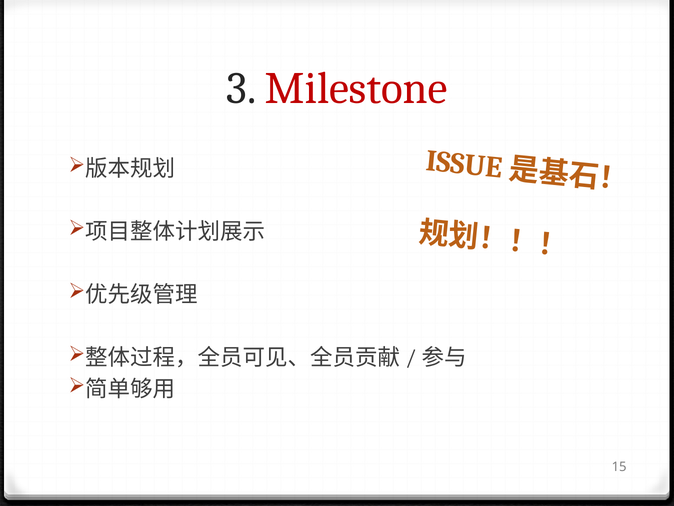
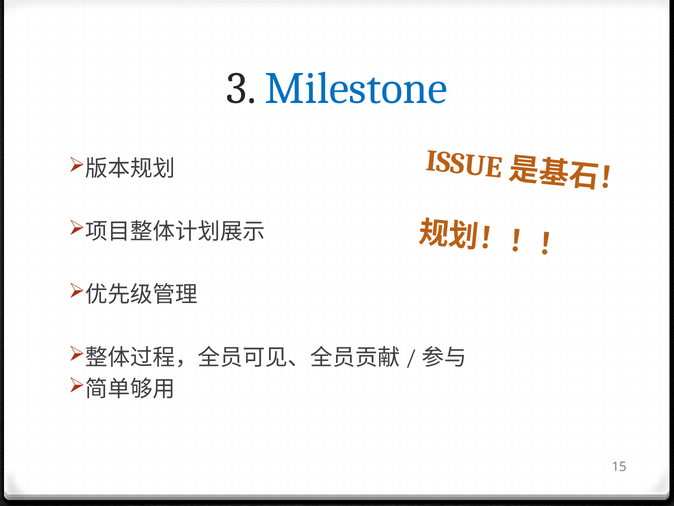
Milestone colour: red -> blue (356, 88)
